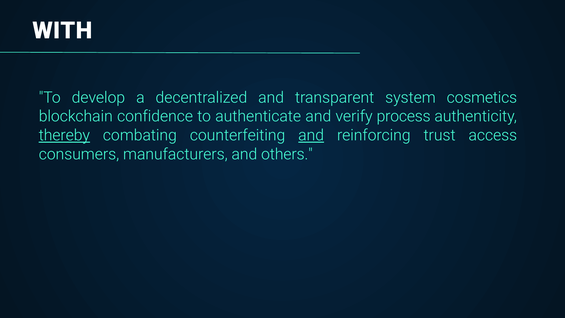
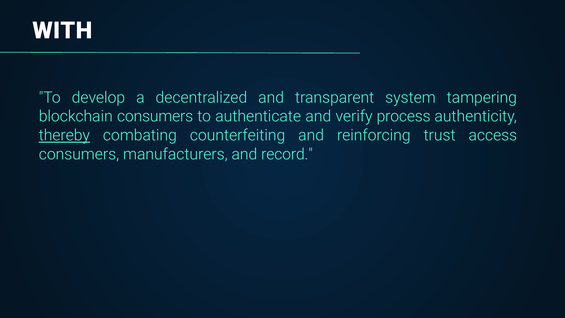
cosmetics: cosmetics -> tampering (482, 98)
blockchain confidence: confidence -> consumers (155, 116)
and underline: present -> none (311, 135)
others: others -> record (287, 154)
